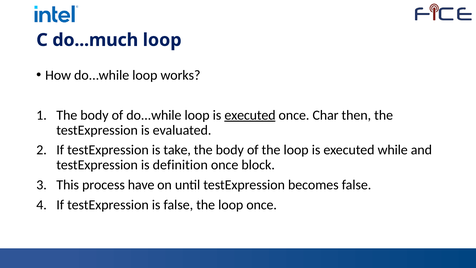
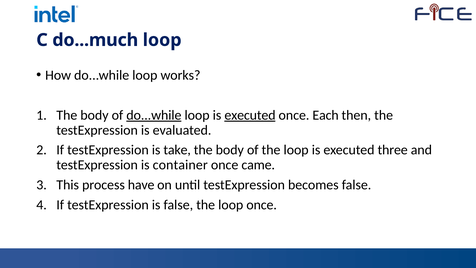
do...while underline: none -> present (154, 115)
Char: Char -> Each (326, 115)
while: while -> three (393, 150)
definition: definition -> container (180, 165)
block: block -> came (258, 165)
